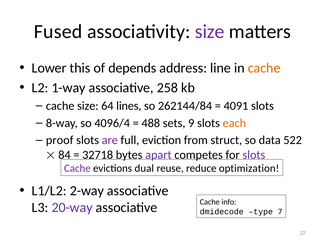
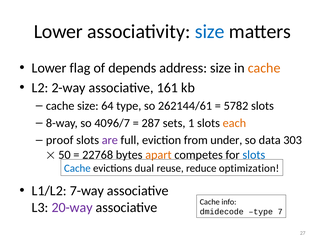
Fused: Fused -> Lower (58, 31)
size colour: purple -> blue (210, 31)
this: this -> flag (80, 68)
address line: line -> size (221, 68)
1-way: 1-way -> 2-way (69, 88)
258: 258 -> 161 (167, 88)
64 lines: lines -> type (129, 106)
262144/84: 262144/84 -> 262144/61 (185, 106)
4091: 4091 -> 5782 (236, 106)
4096/4: 4096/4 -> 4096/7 (112, 123)
488: 488 -> 287 (151, 123)
9: 9 -> 1 (191, 123)
struct: struct -> under (226, 140)
522: 522 -> 303 (293, 140)
84: 84 -> 50 (64, 155)
32718: 32718 -> 22768 (98, 155)
apart colour: purple -> orange (158, 155)
slots colour: purple -> blue (254, 155)
Cache colour: purple -> blue (77, 168)
2-way: 2-way -> 7-way (87, 191)
